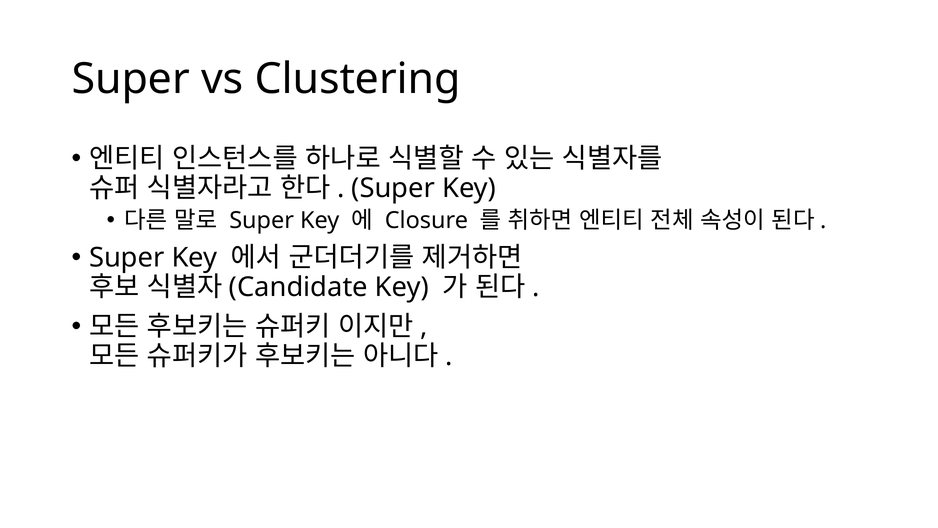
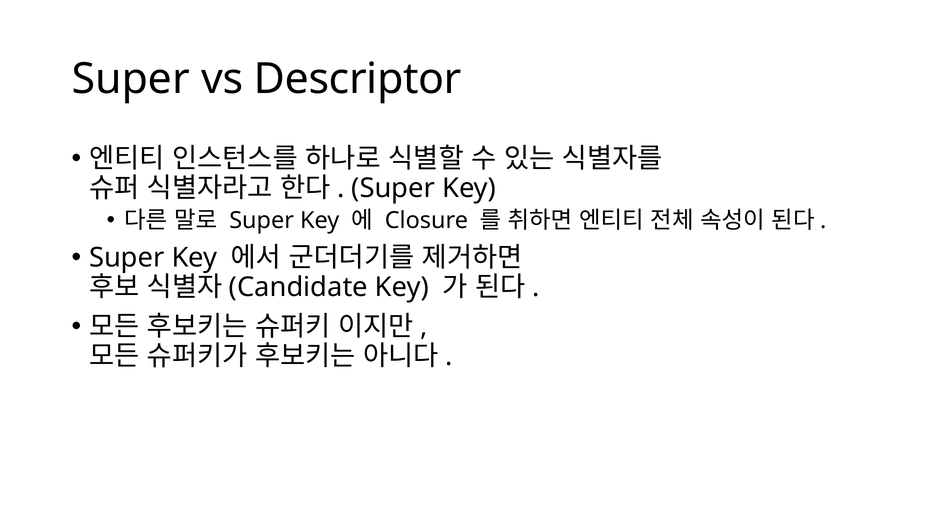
Clustering: Clustering -> Descriptor (358, 79)
